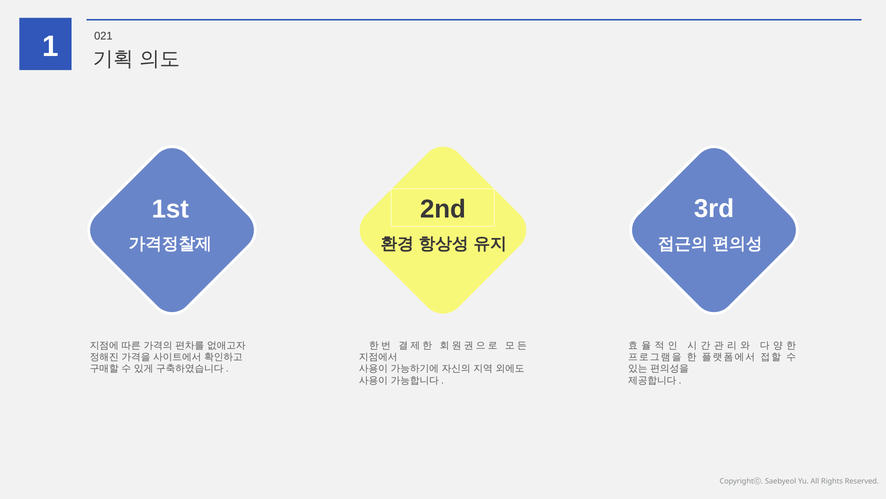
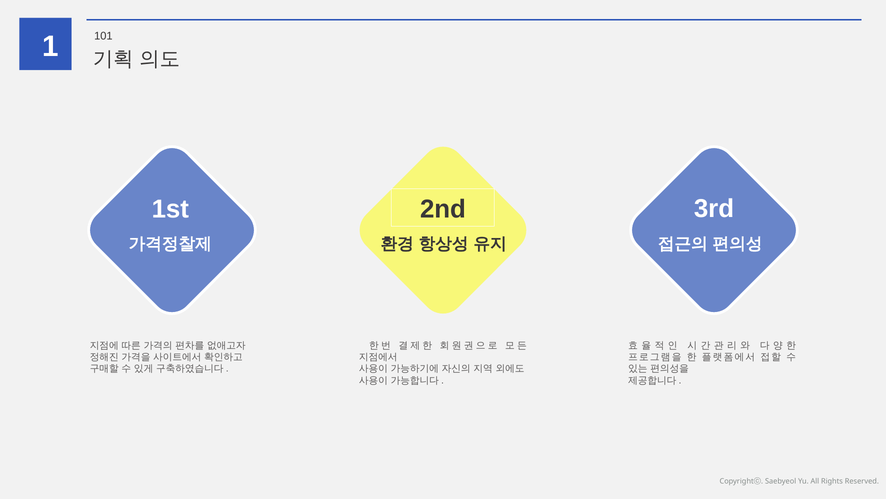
021: 021 -> 101 (103, 36)
